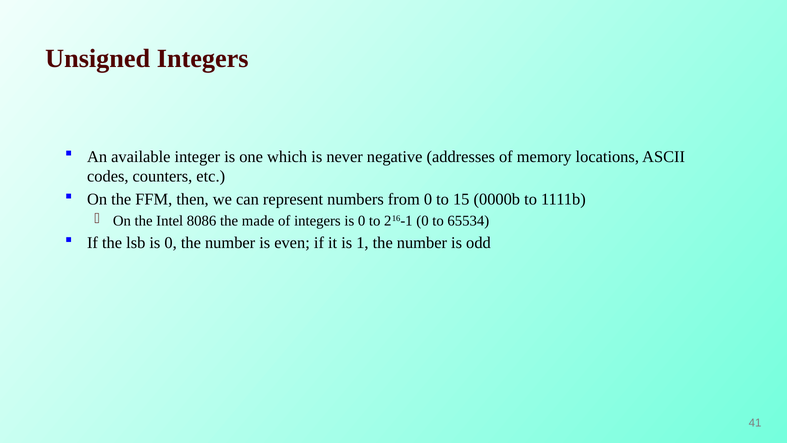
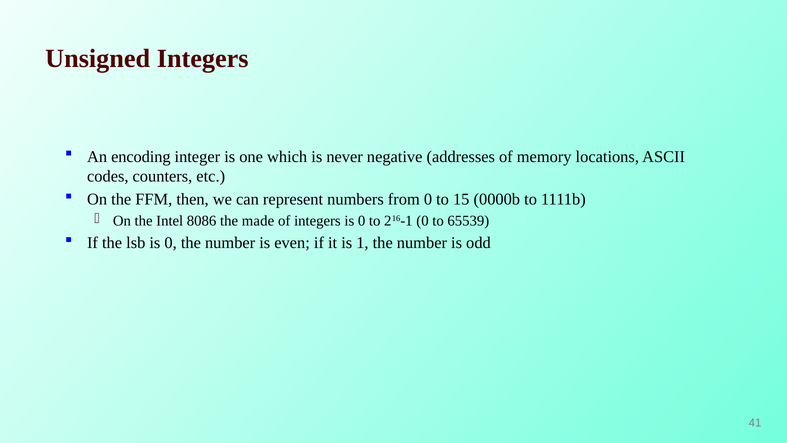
available: available -> encoding (141, 157)
65534: 65534 -> 65539 (468, 221)
